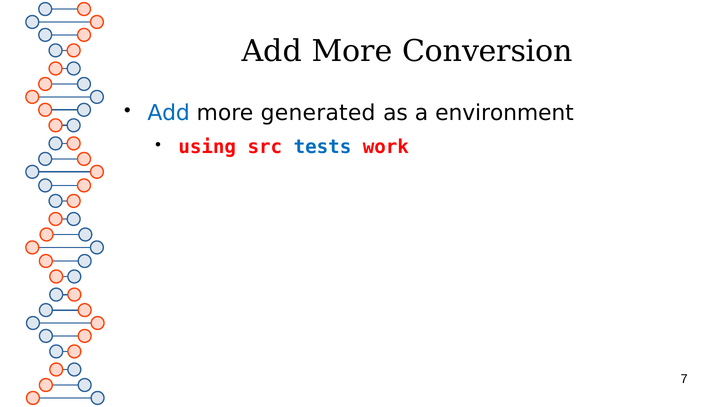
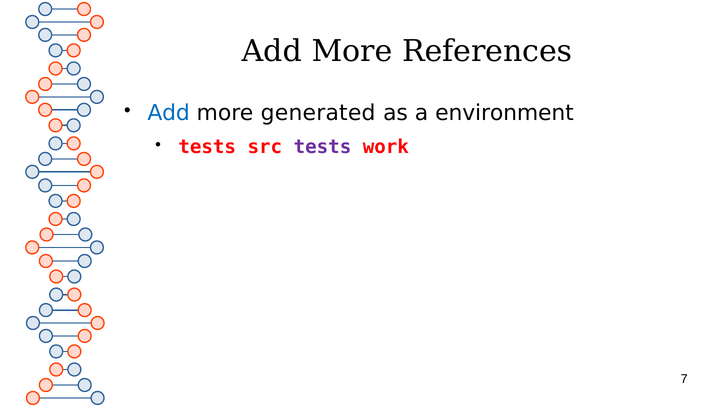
Conversion: Conversion -> References (487, 51)
using: using -> tests (207, 147)
tests colour: blue -> purple (322, 147)
